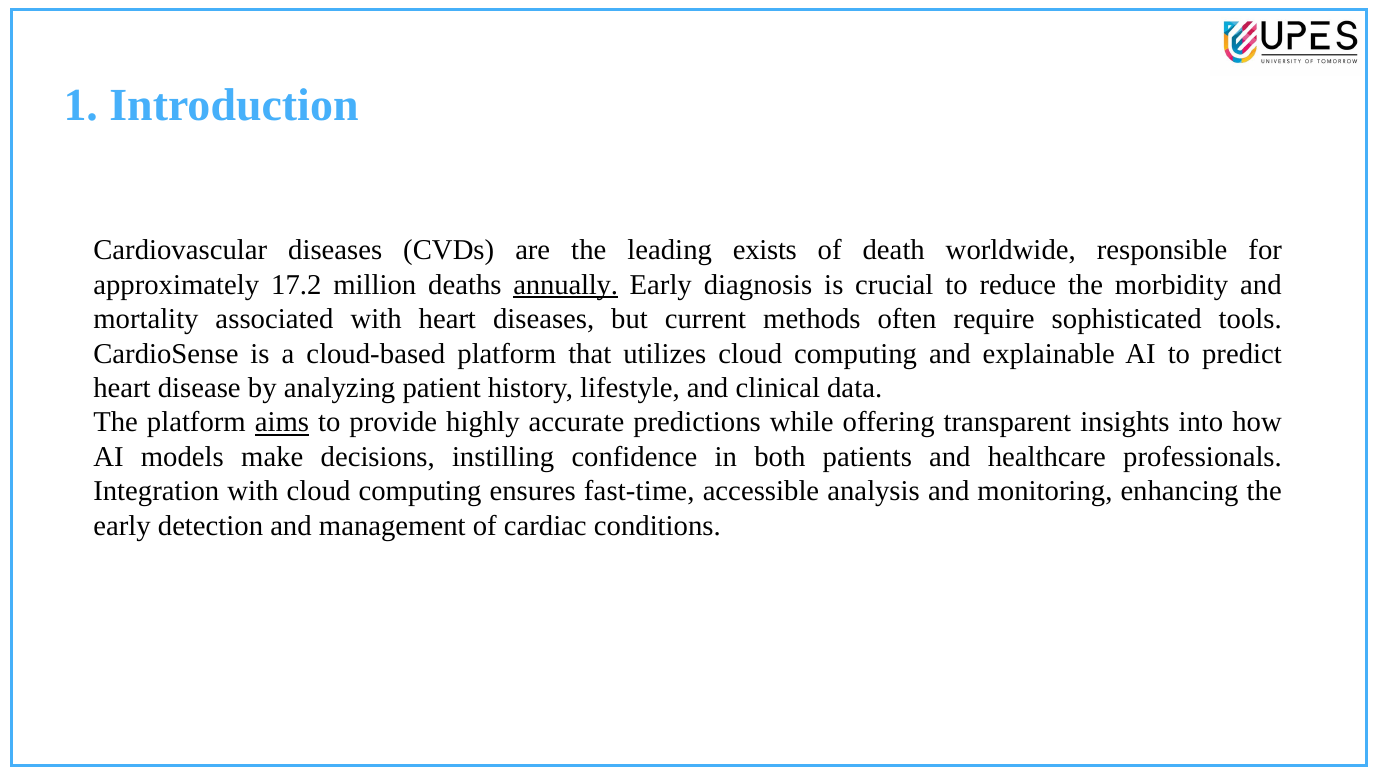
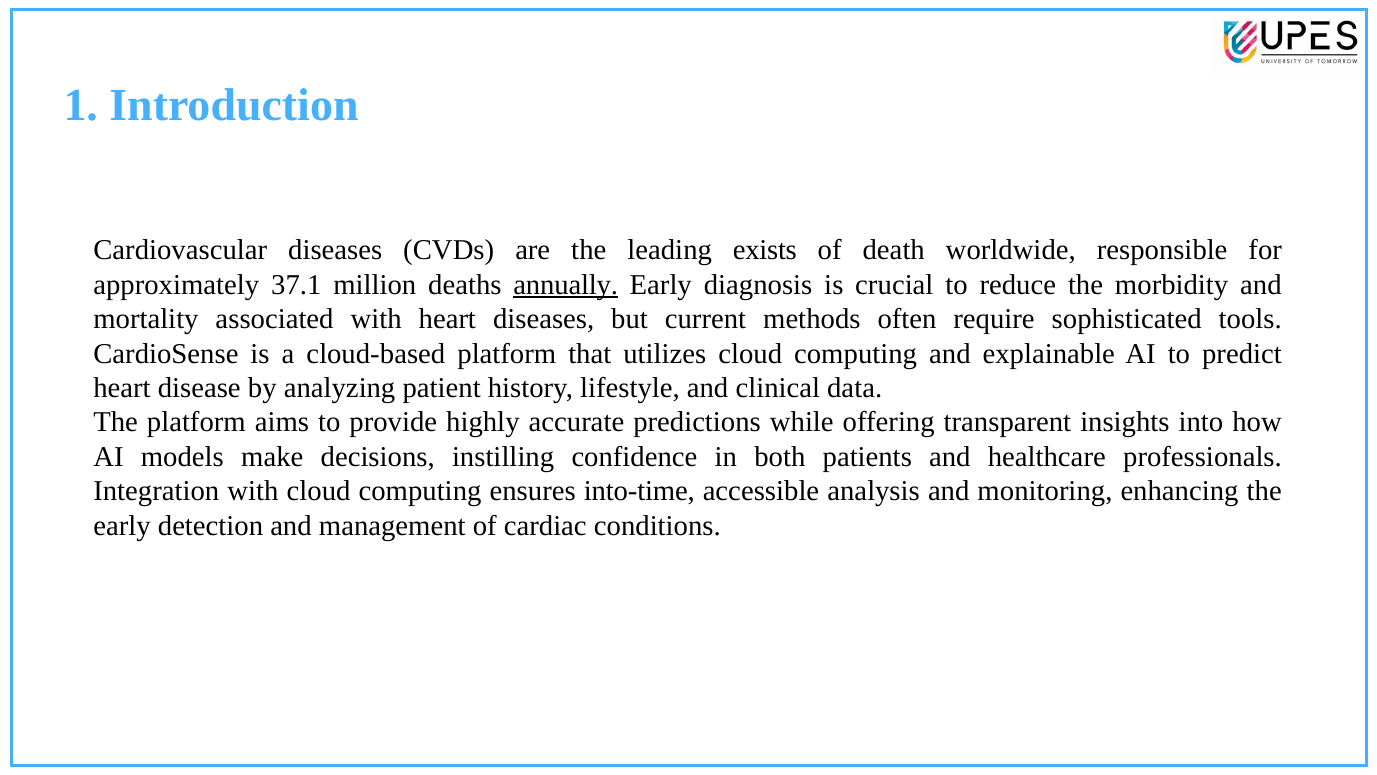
17.2: 17.2 -> 37.1 (296, 284)
aims underline: present -> none (282, 422)
fast-time: fast-time -> into-time (639, 491)
